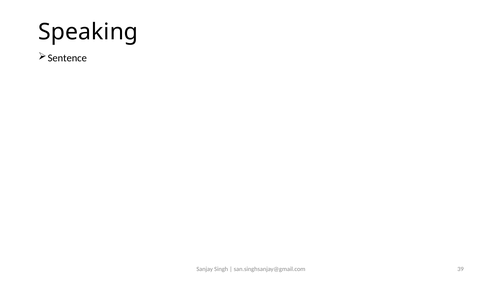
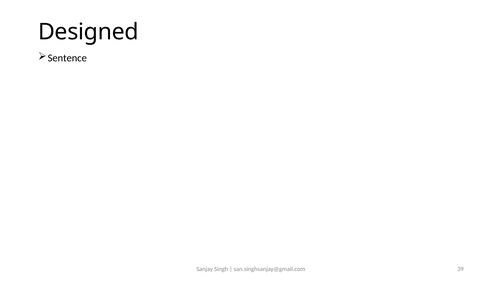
Speaking: Speaking -> Designed (88, 32)
